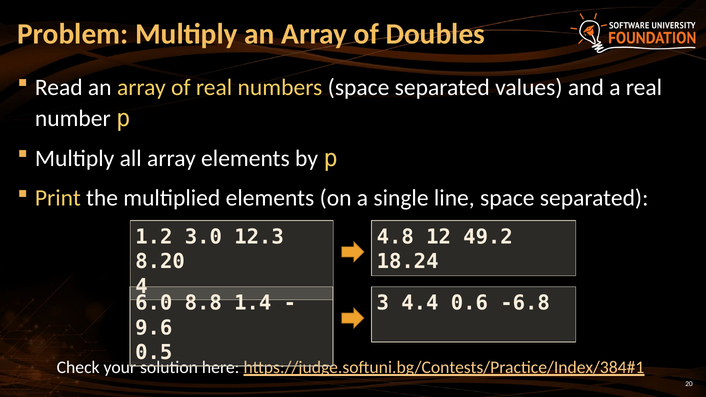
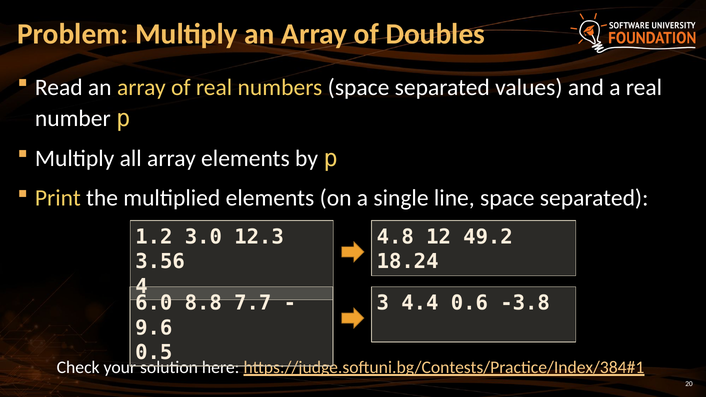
8.20: 8.20 -> 3.56 (160, 262)
1.4: 1.4 -> 7.7 (253, 303)
-6.8: -6.8 -> -3.8 (525, 303)
